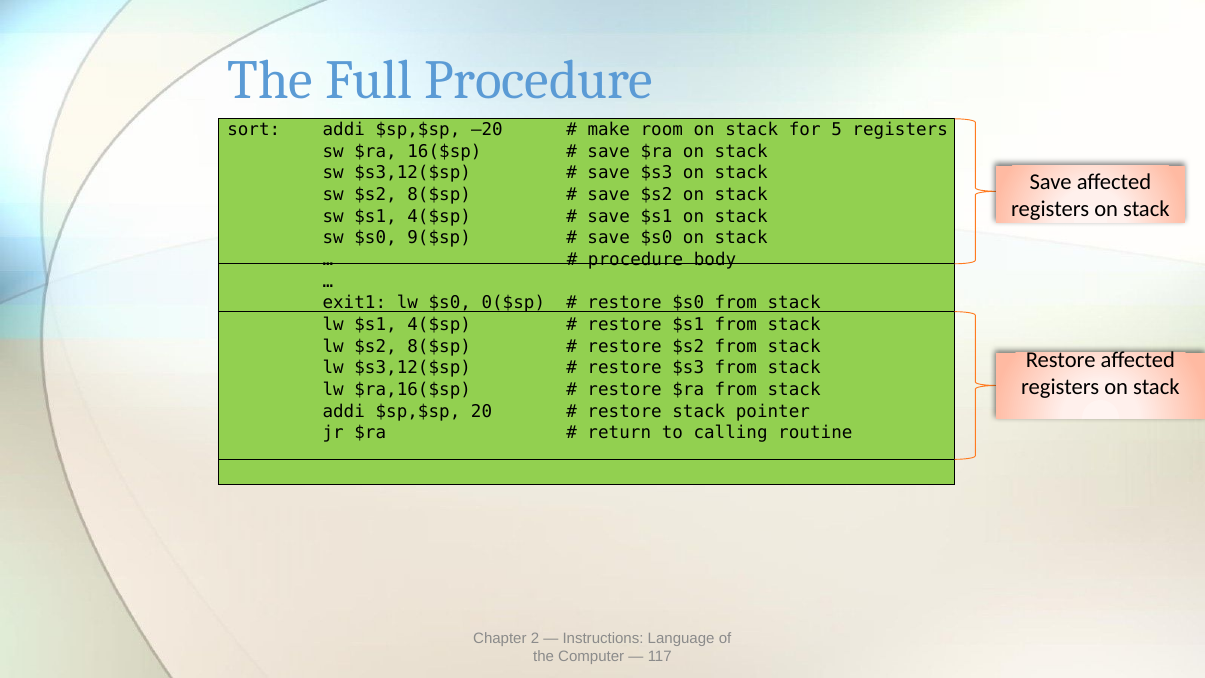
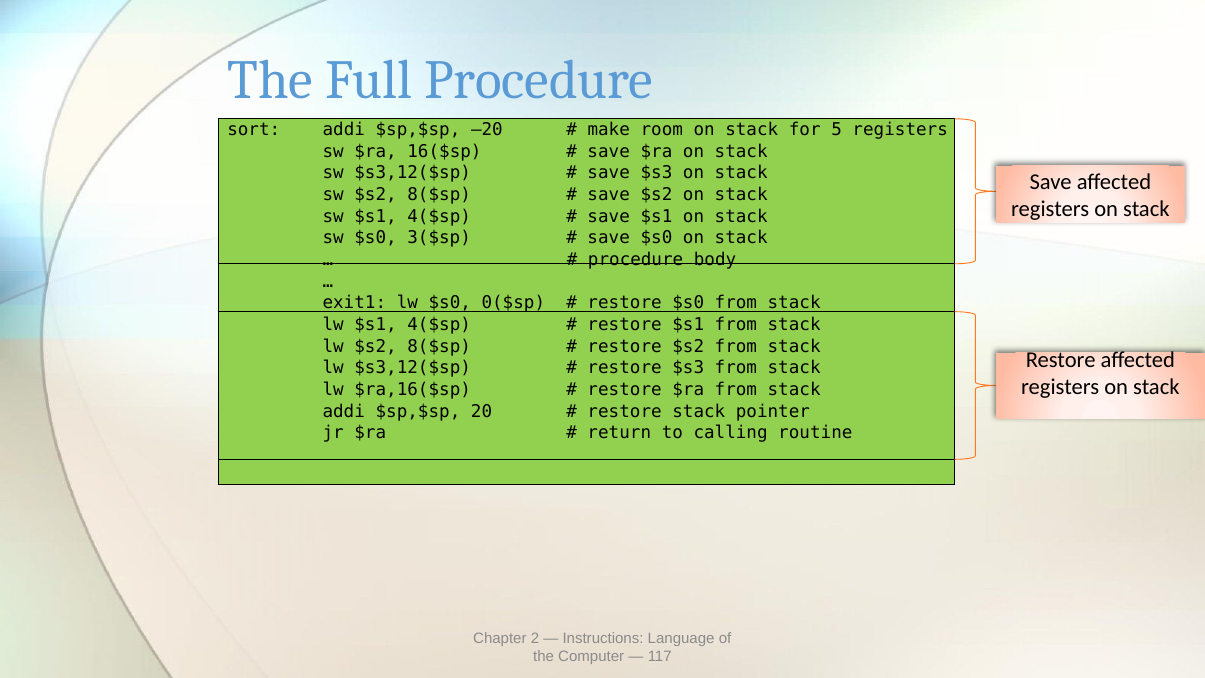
9($sp: 9($sp -> 3($sp (439, 238)
